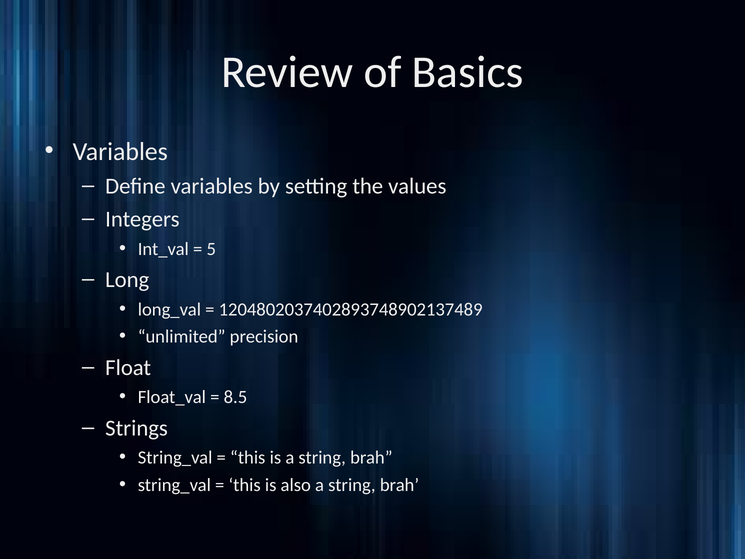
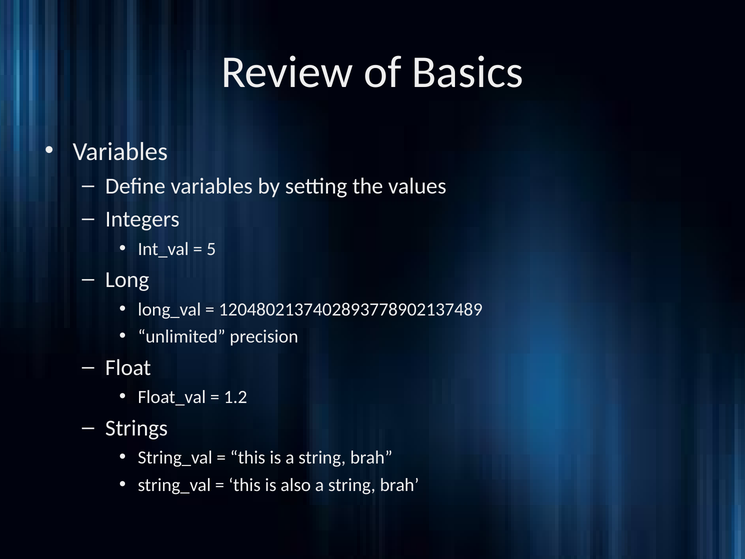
1204802037402893748902137489: 1204802037402893748902137489 -> 1204802137402893778902137489 (351, 309)
8.5: 8.5 -> 1.2 (235, 397)
